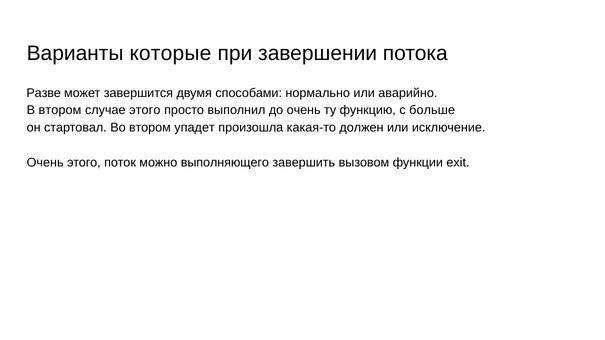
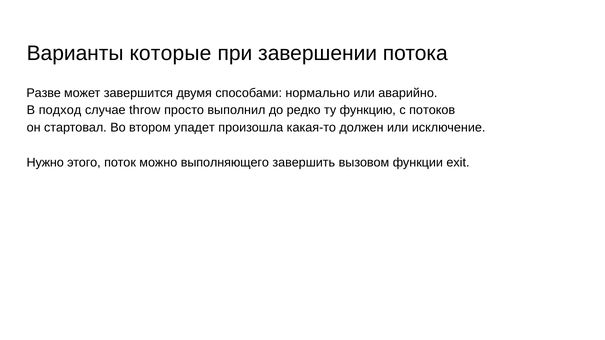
В втором: втором -> подход (60, 110)
случае этого: этого -> throw (145, 110)
до очень: очень -> редко (304, 110)
больше: больше -> потоков (432, 110)
Очень: Очень -> Нужно (45, 163)
